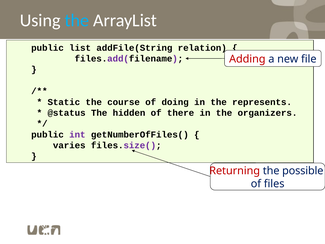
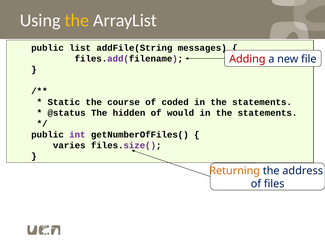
the colour: light blue -> yellow (77, 20)
relation: relation -> messages (202, 48)
doing: doing -> coded (175, 102)
represents: represents -> statements (262, 102)
there: there -> would (181, 113)
organizers: organizers -> statements (267, 113)
Returning colour: red -> orange (235, 171)
possible: possible -> address (303, 171)
